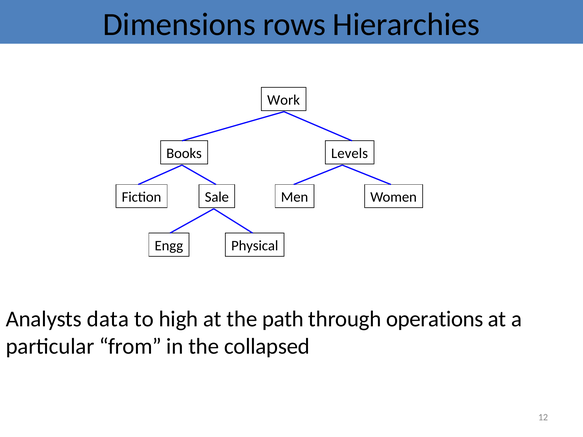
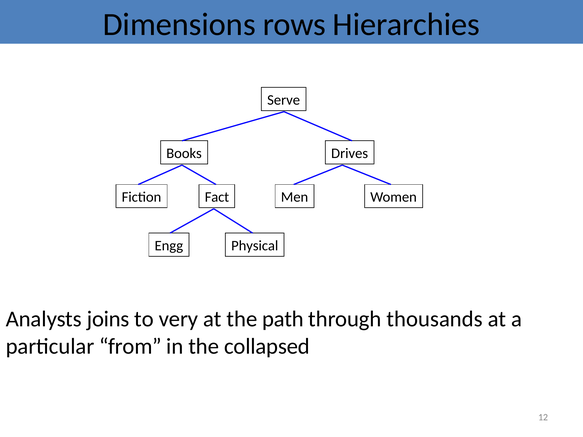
Work: Work -> Serve (284, 100)
Levels: Levels -> Drives (350, 153)
Sale: Sale -> Fact (217, 197)
data: data -> joins (108, 319)
high: high -> very (178, 319)
operations: operations -> thousands (435, 319)
